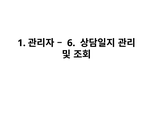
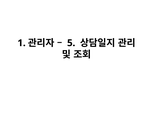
6: 6 -> 5 (71, 43)
